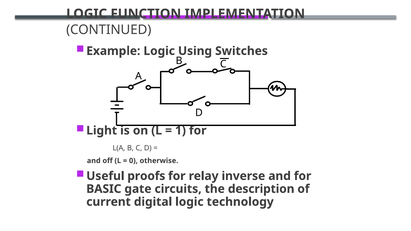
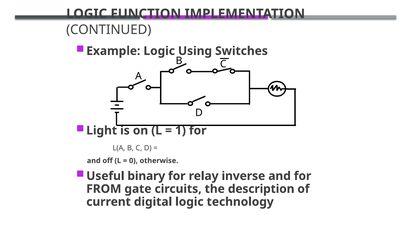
proofs: proofs -> binary (146, 176)
BASIC: BASIC -> FROM (104, 189)
